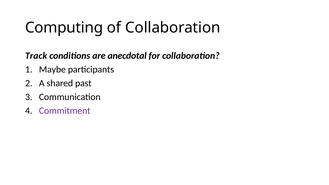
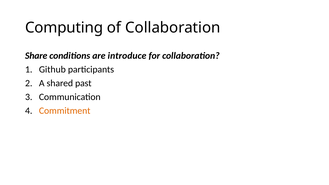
Track: Track -> Share (36, 56)
anecdotal: anecdotal -> introduce (127, 56)
Maybe: Maybe -> Github (52, 69)
Commitment colour: purple -> orange (65, 111)
